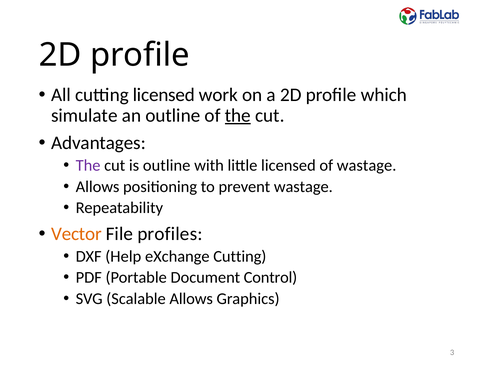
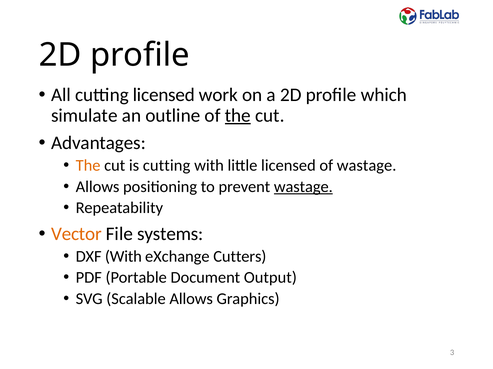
The colour: purple -> orange (88, 166)
is outline: outline -> cutting (167, 166)
wastage underline: none -> present (303, 187)
profiles: profiles -> systems (170, 234)
DXF Help: Help -> With (123, 257)
eXchange Cutting: Cutting -> Cutters (240, 257)
Control: Control -> Output (270, 278)
